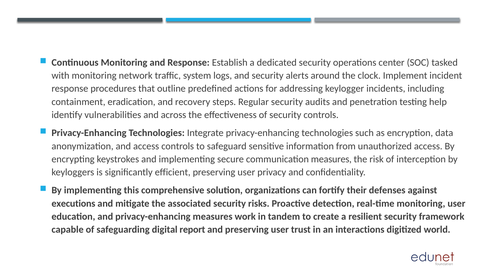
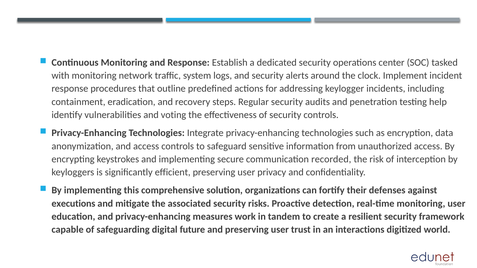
across: across -> voting (174, 115)
communication measures: measures -> recorded (331, 159)
report: report -> future (192, 230)
